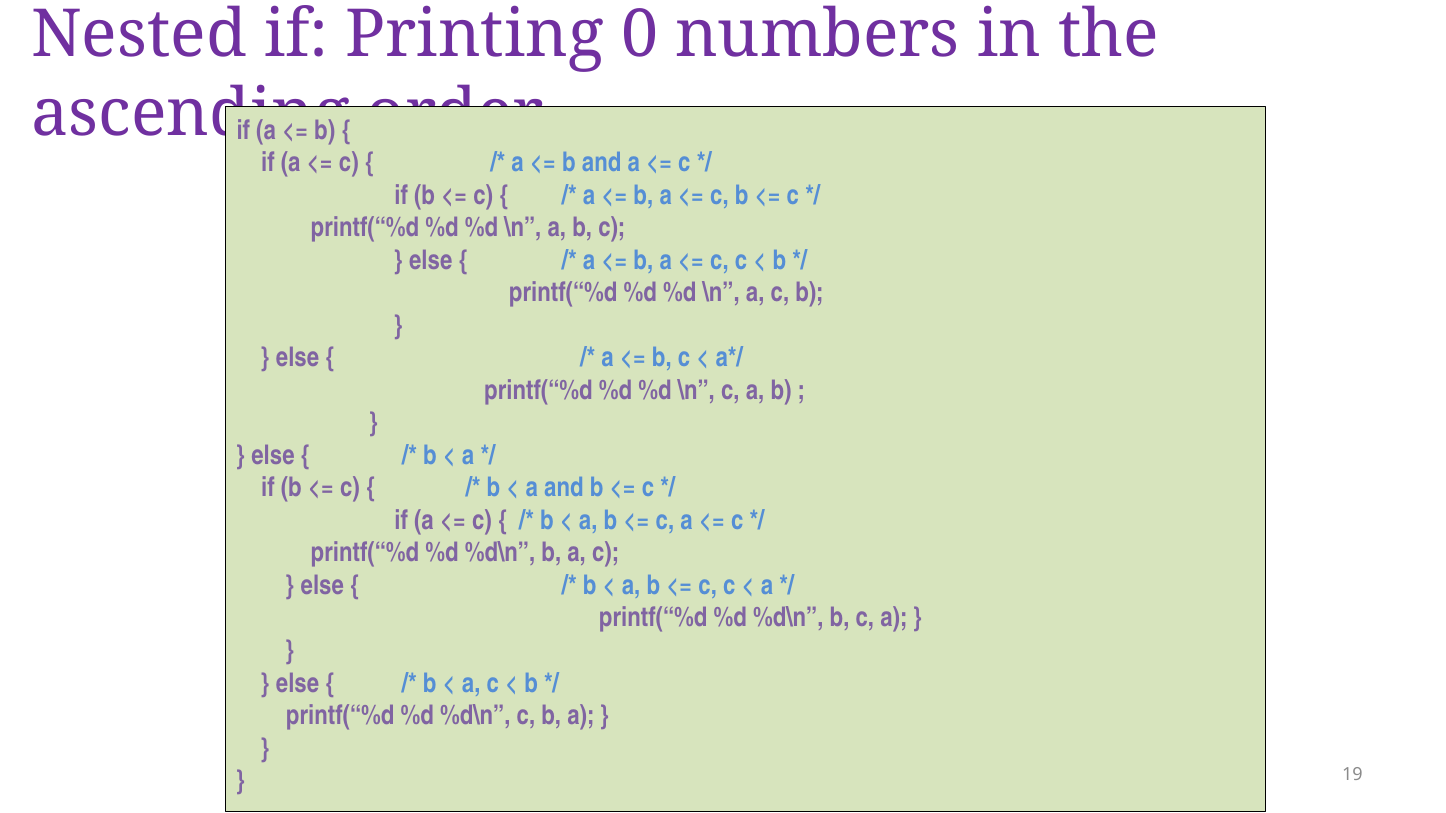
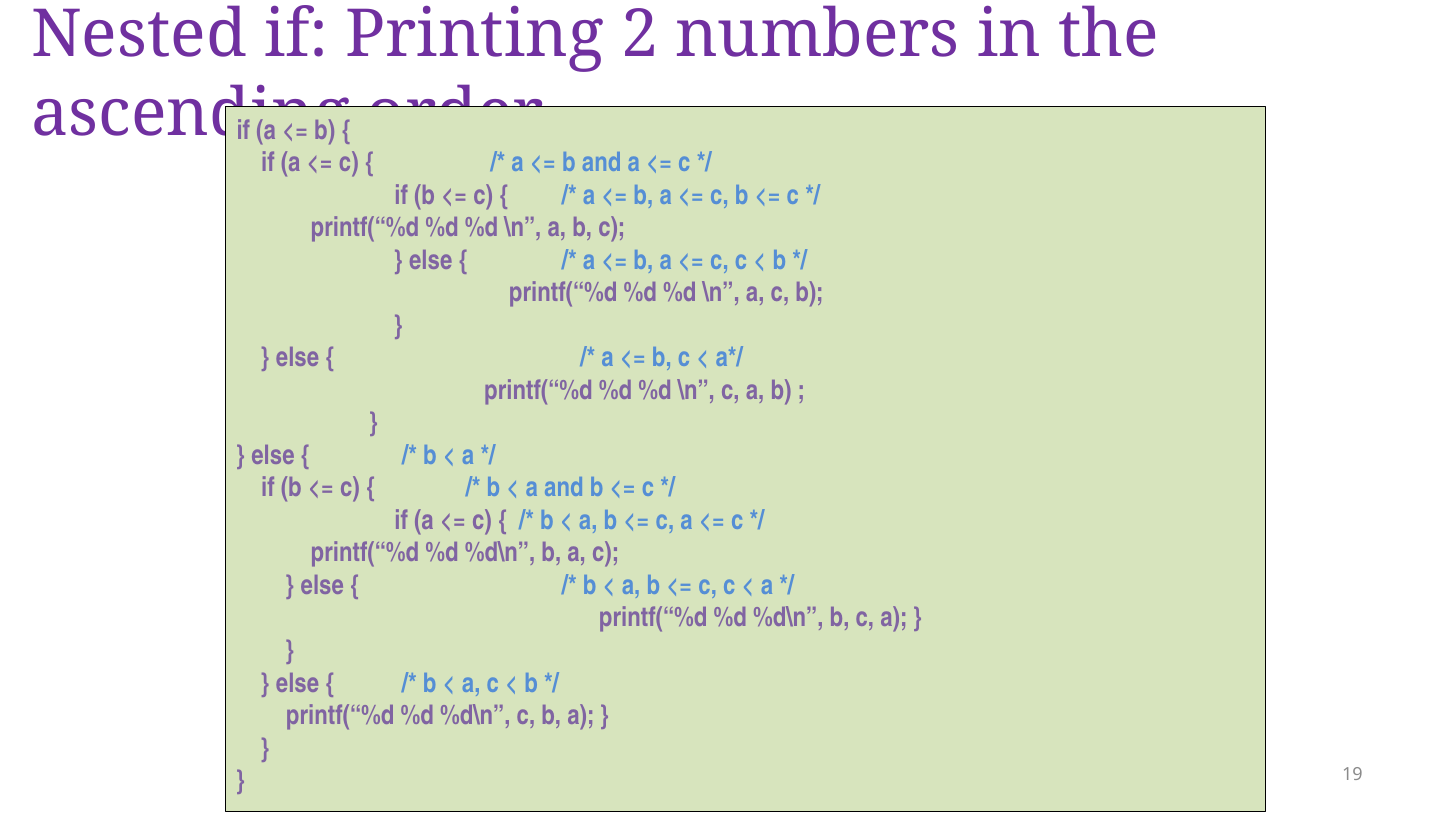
0: 0 -> 2 (640, 34)
